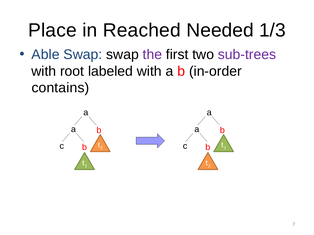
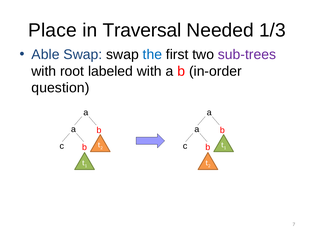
Reached: Reached -> Traversal (142, 30)
the colour: purple -> blue (152, 55)
contains: contains -> question (60, 88)
